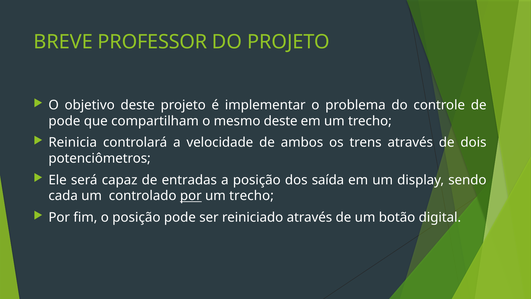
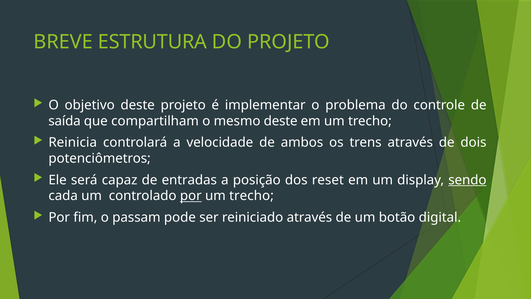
PROFESSOR: PROFESSOR -> ESTRUTURA (152, 42)
pode: pode -> saída (64, 121)
saída: saída -> reset (328, 180)
sendo underline: none -> present (467, 180)
o posição: posição -> passam (136, 217)
